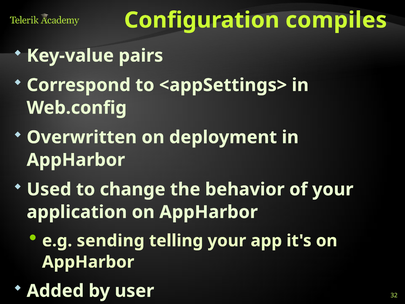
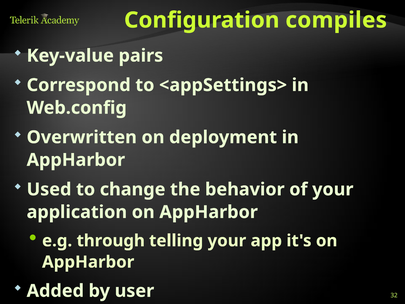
sending: sending -> through (111, 241)
